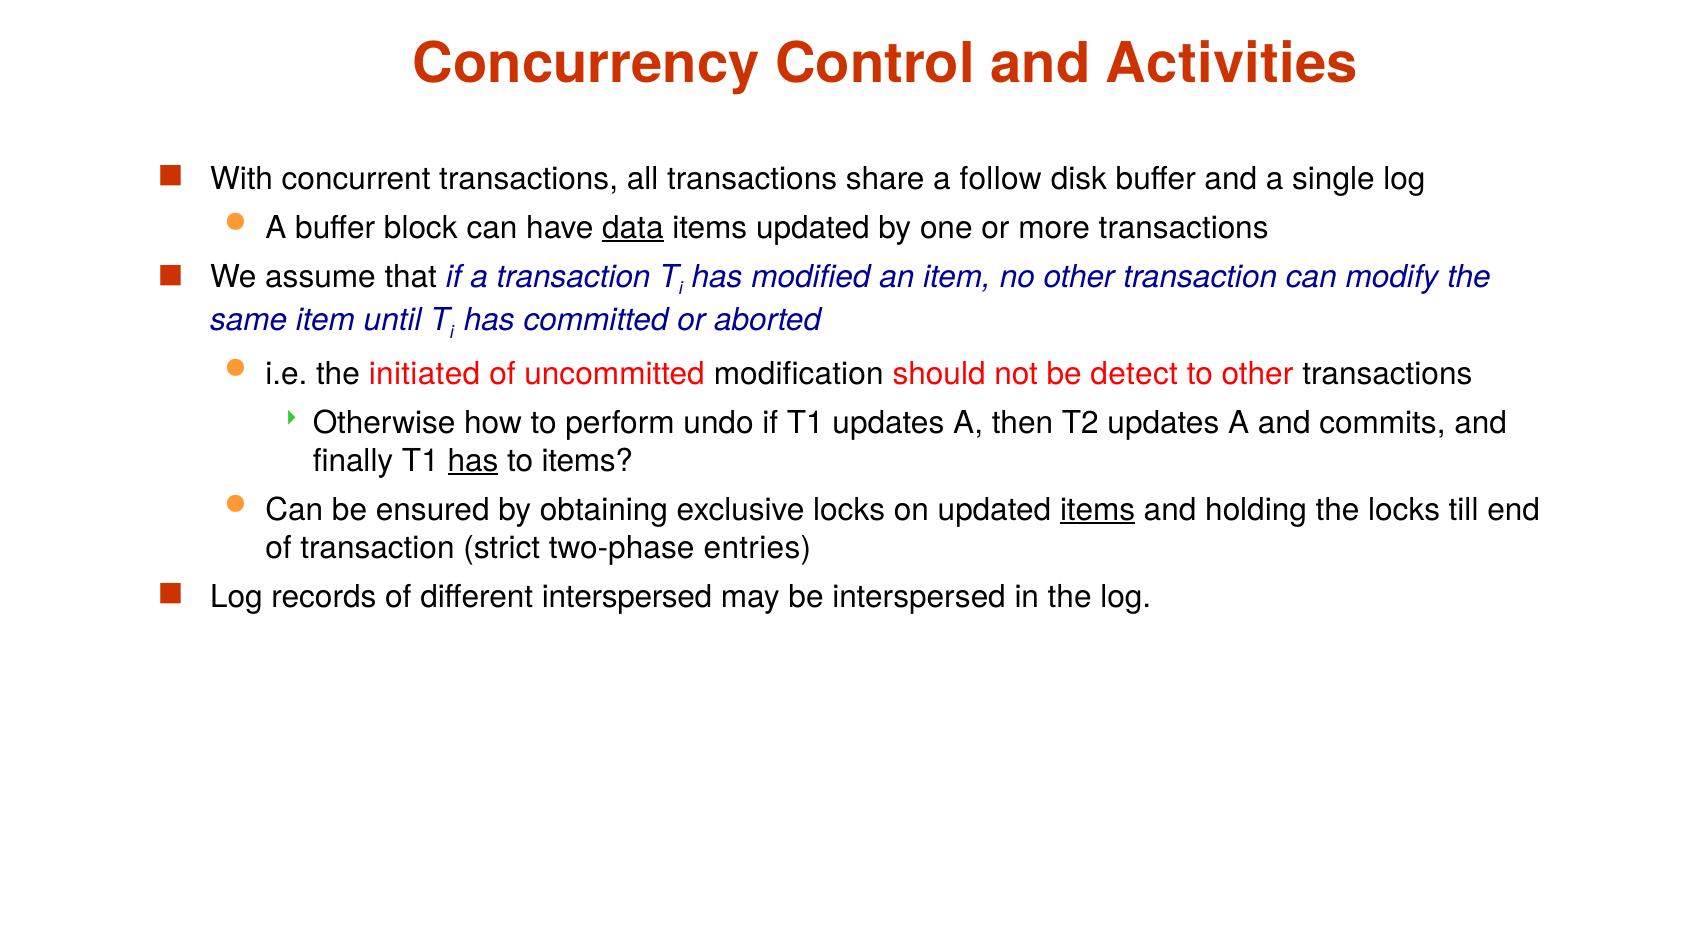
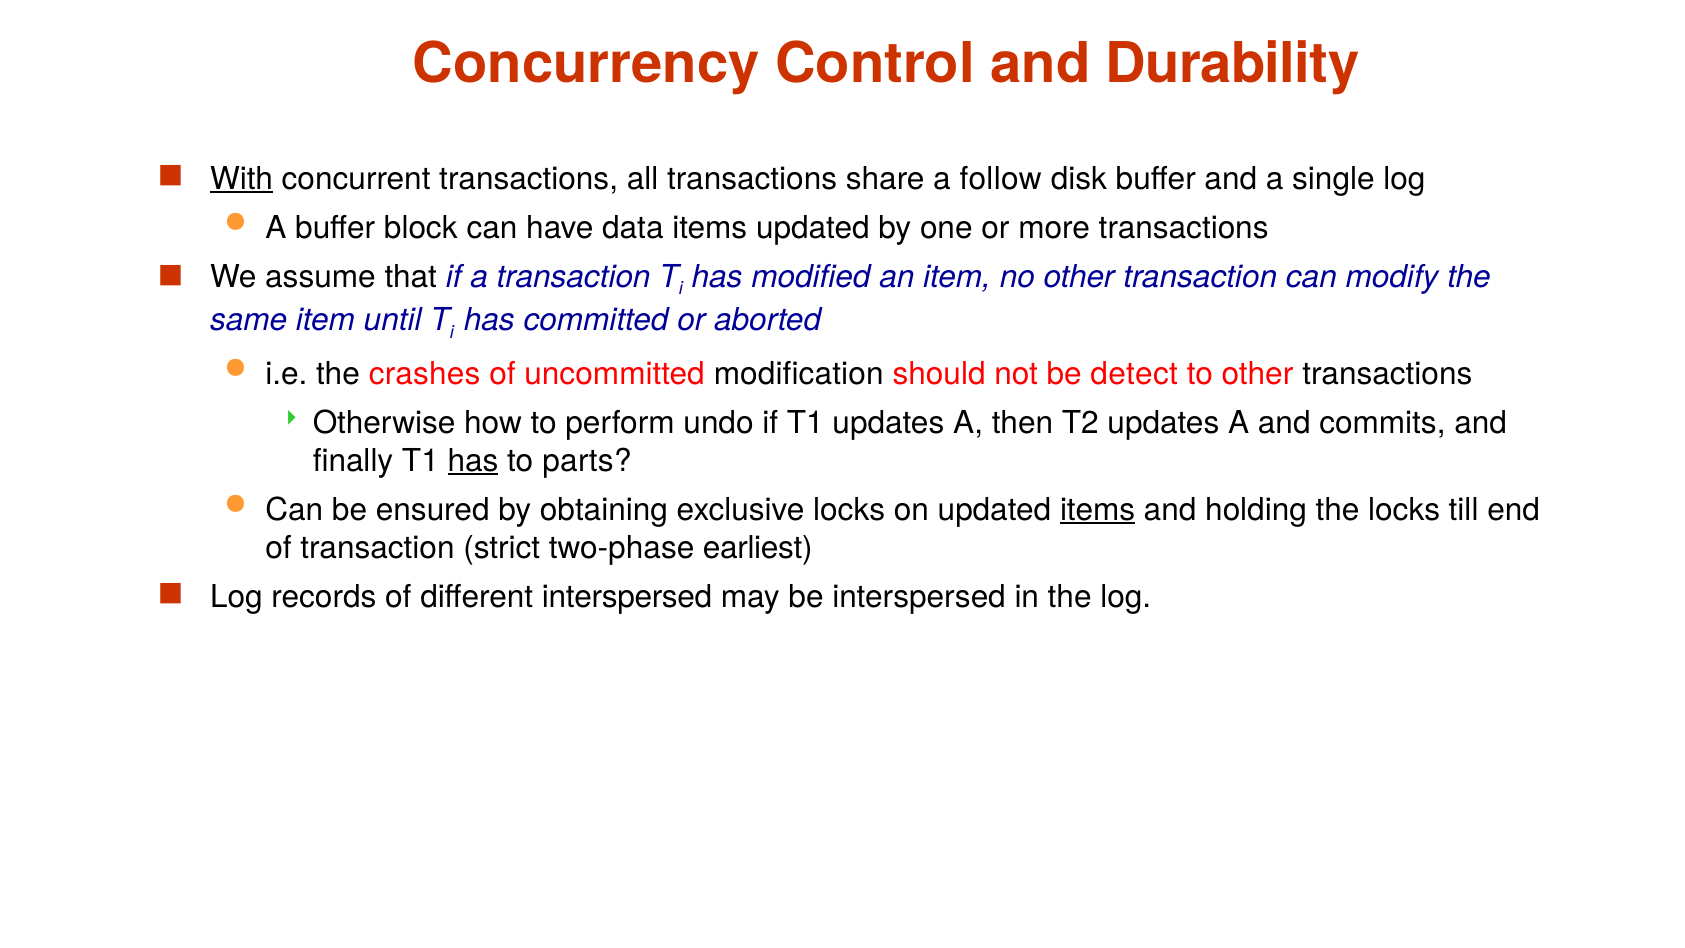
Activities: Activities -> Durability (1232, 64)
With underline: none -> present (242, 179)
data underline: present -> none (633, 228)
initiated: initiated -> crashes (425, 374)
to items: items -> parts (587, 461)
entries: entries -> earliest (758, 548)
